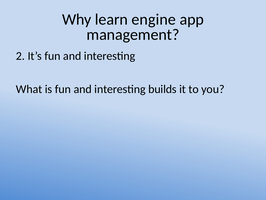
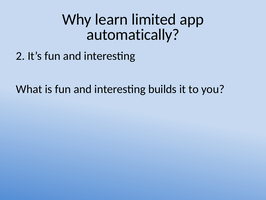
engine: engine -> limited (154, 19)
management: management -> automatically (133, 35)
